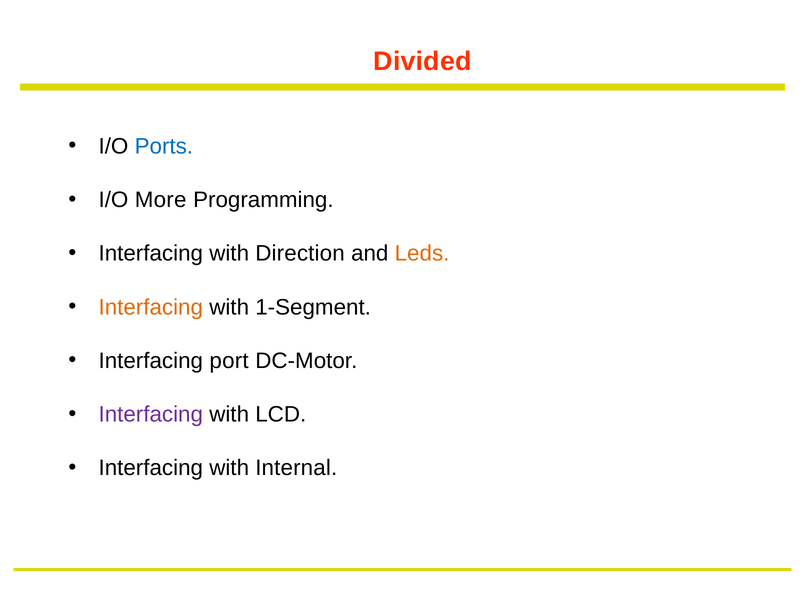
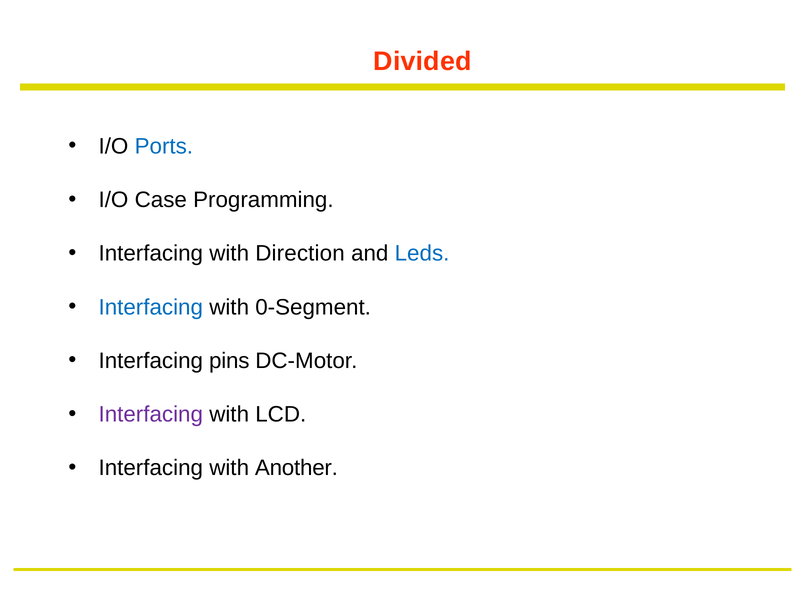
More: More -> Case (161, 200)
Leds colour: orange -> blue (422, 254)
Interfacing colour: orange -> blue (151, 308)
1-Segment: 1-Segment -> 0-Segment (313, 308)
port: port -> pins (229, 361)
Internal: Internal -> Another (296, 469)
